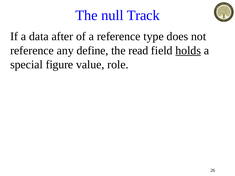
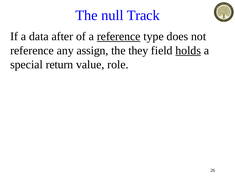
reference underline: none -> present (119, 36)
define: define -> assign (93, 51)
read: read -> they (138, 51)
figure: figure -> return (59, 65)
